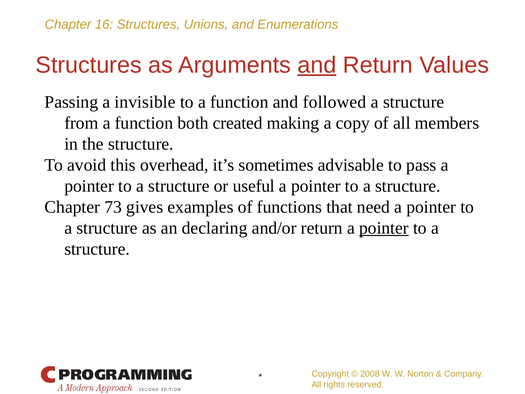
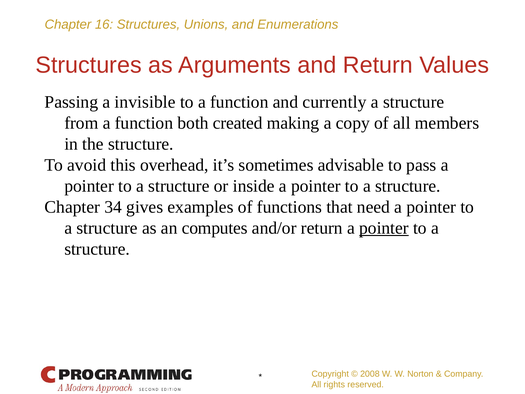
and underline: present -> none (317, 65)
followed: followed -> currently (335, 102)
useful: useful -> inside (254, 186)
73: 73 -> 34 (113, 207)
declaring: declaring -> computes (215, 228)
